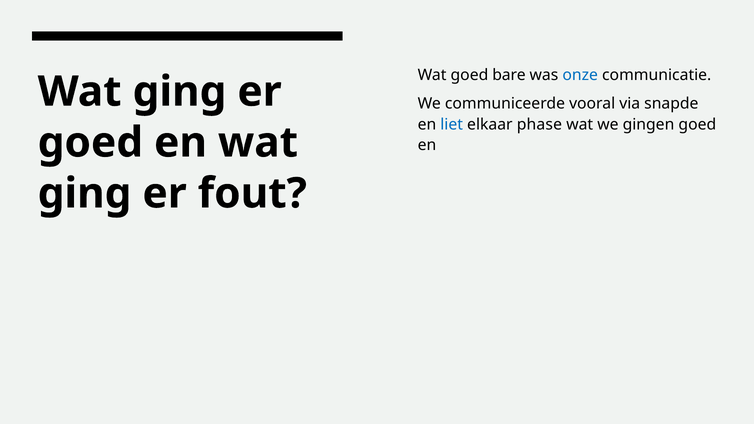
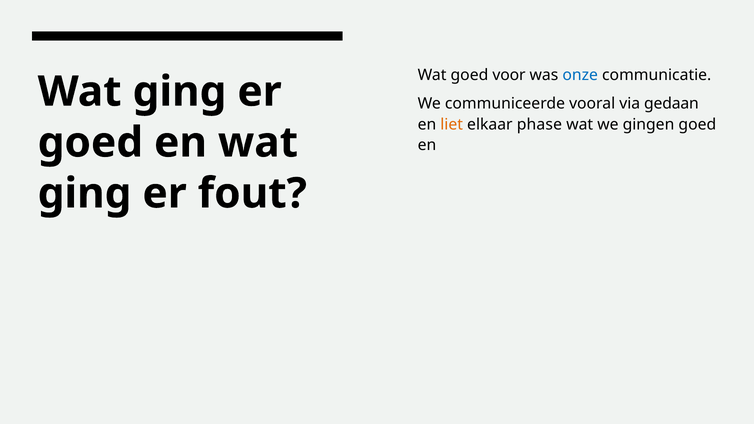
bare: bare -> voor (509, 75)
snapde: snapde -> gedaan (671, 104)
liet colour: blue -> orange (452, 124)
